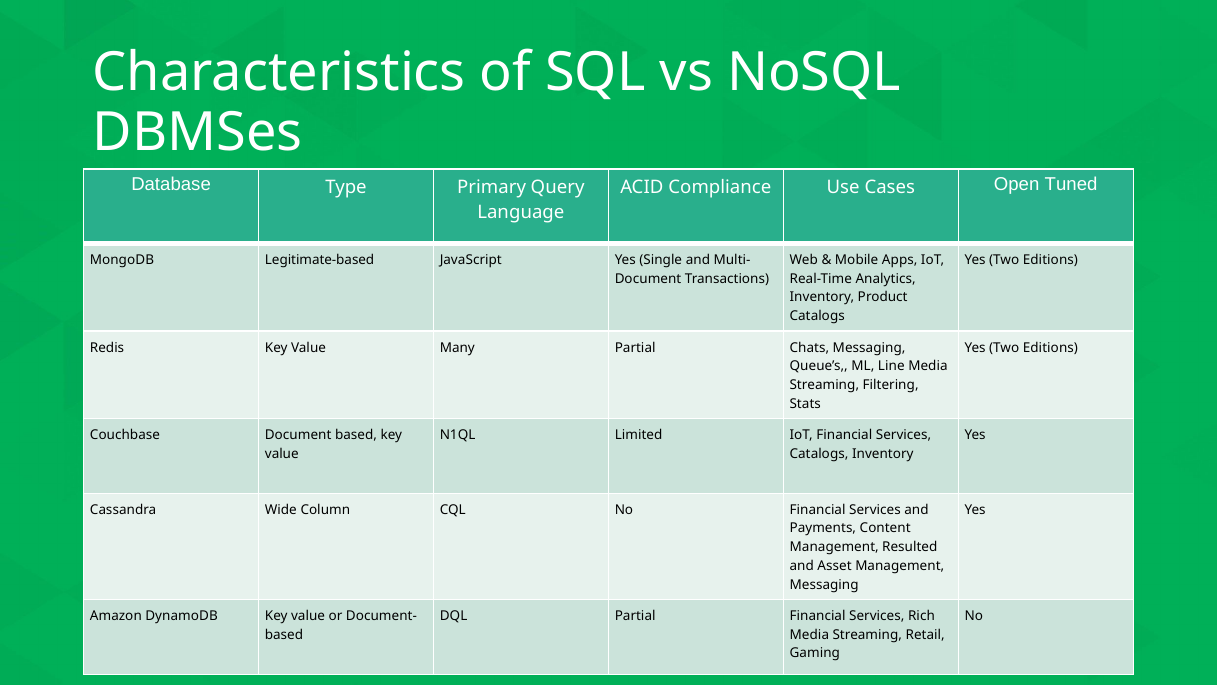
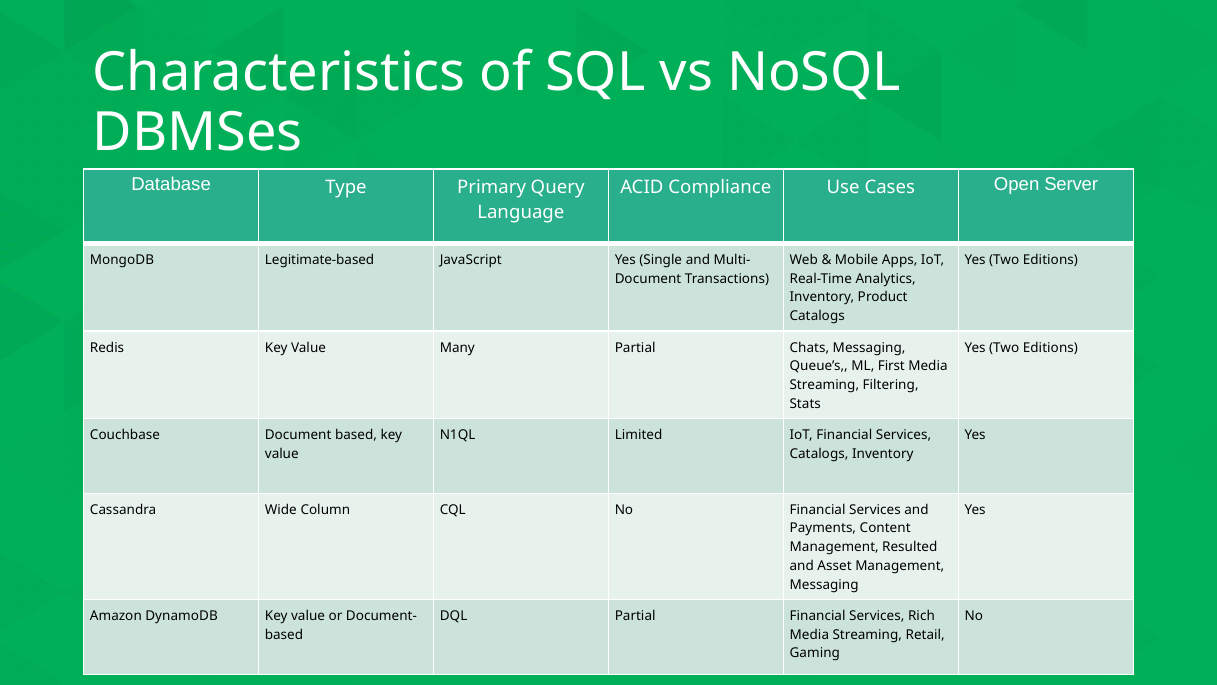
Tuned: Tuned -> Server (1071, 184)
Line: Line -> First (891, 366)
